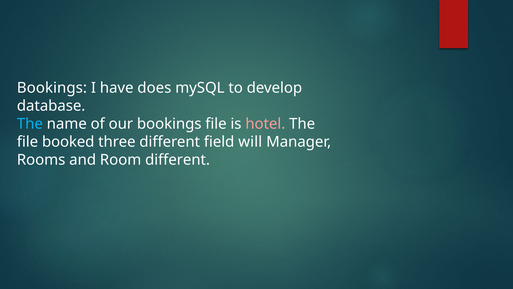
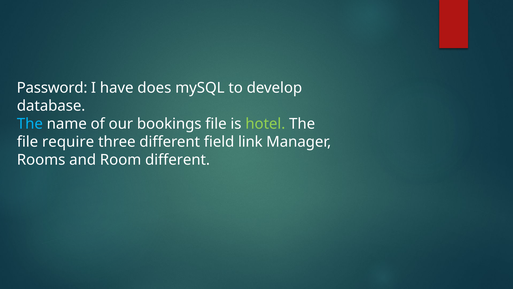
Bookings: Bookings -> Password (52, 88)
hotel colour: pink -> light green (265, 124)
booked: booked -> require (68, 142)
will: will -> link (250, 142)
